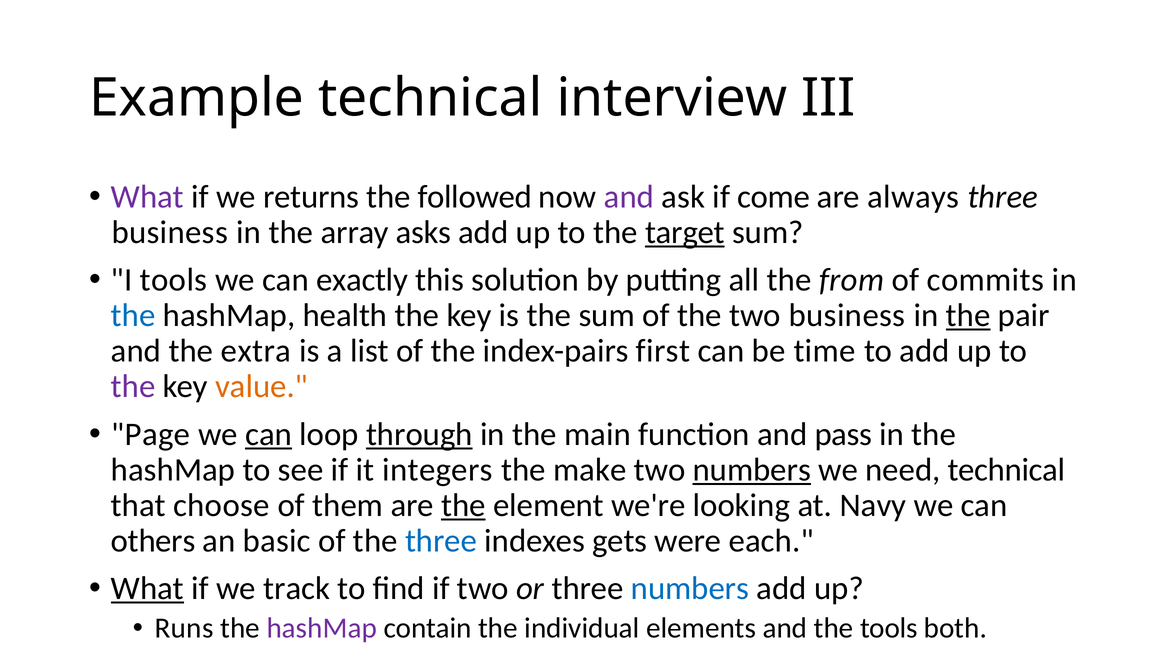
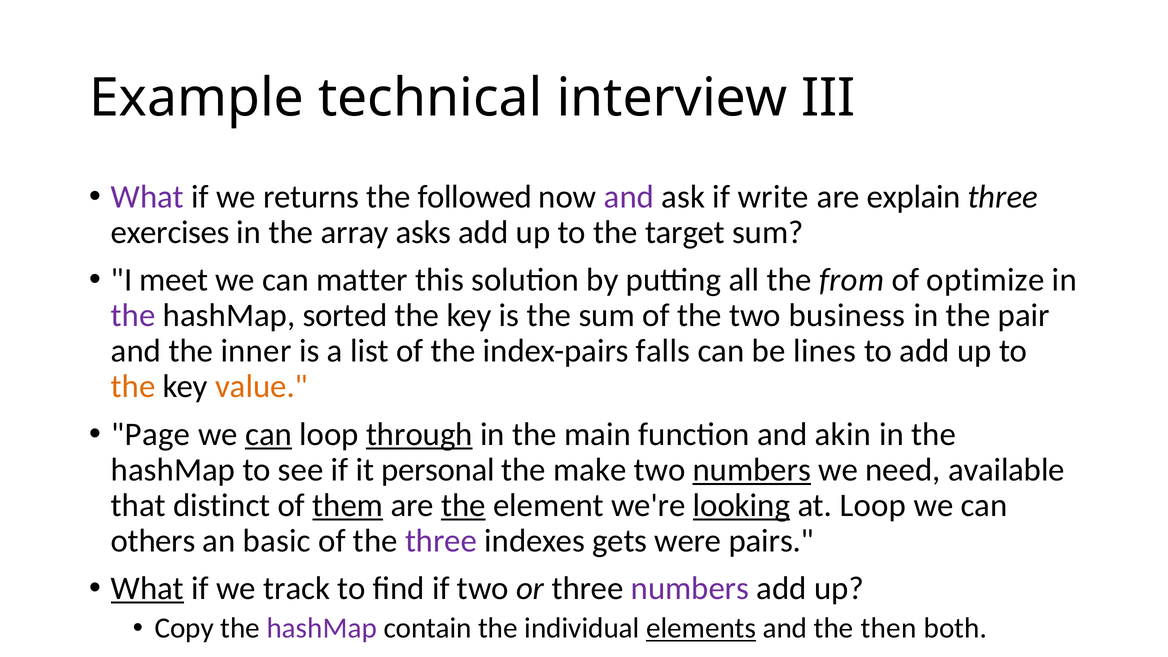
come: come -> write (773, 197)
always: always -> explain (914, 197)
business: business -> exercises (170, 232)
target underline: present -> none (685, 232)
I tools: tools -> meet (174, 280)
exactly: exactly -> matter (362, 280)
commits: commits -> optimize (985, 280)
the colour: blue -> purple (133, 316)
health: health -> sorted (345, 316)
the underline: present -> none (968, 316)
extra: extra -> inner (256, 351)
first: first -> falls (663, 351)
time: time -> lines (825, 351)
the colour: purple -> orange (133, 387)
pass: pass -> akin (843, 434)
integers: integers -> personal (438, 470)
need technical: technical -> available (1006, 470)
choose: choose -> distinct (222, 505)
them underline: none -> present (348, 505)
looking underline: none -> present (741, 505)
at Navy: Navy -> Loop (873, 505)
three colour: blue -> purple (441, 541)
each: each -> pairs (771, 541)
numbers colour: blue -> purple (690, 589)
Runs: Runs -> Copy (184, 628)
elements underline: none -> present (701, 628)
the tools: tools -> then (888, 628)
